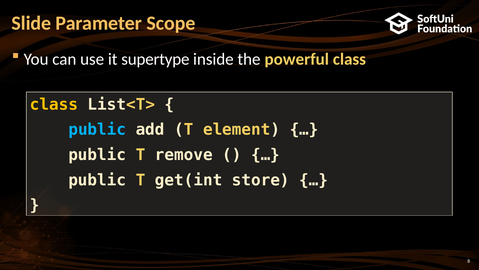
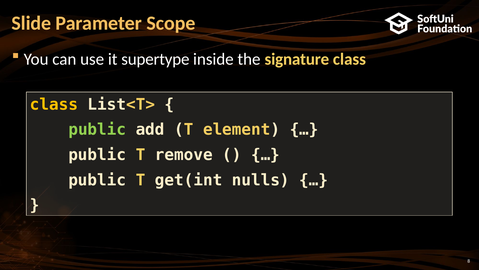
powerful: powerful -> signature (297, 59)
public colour: light blue -> light green (97, 129)
store: store -> nulls (261, 180)
